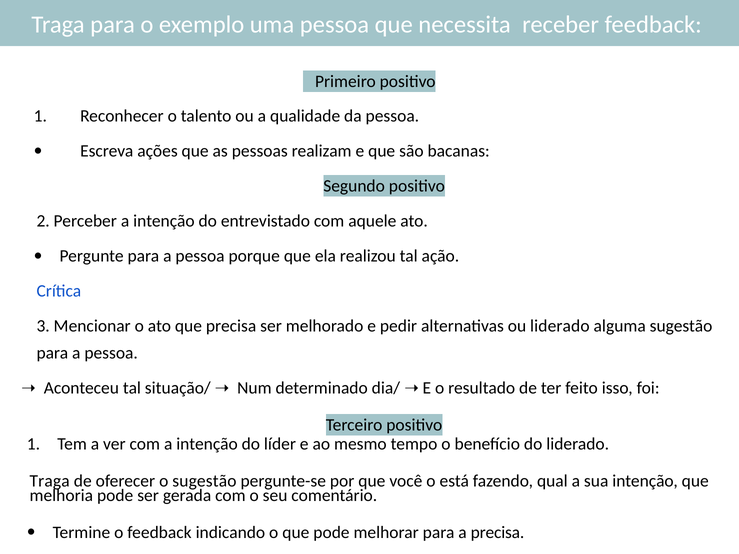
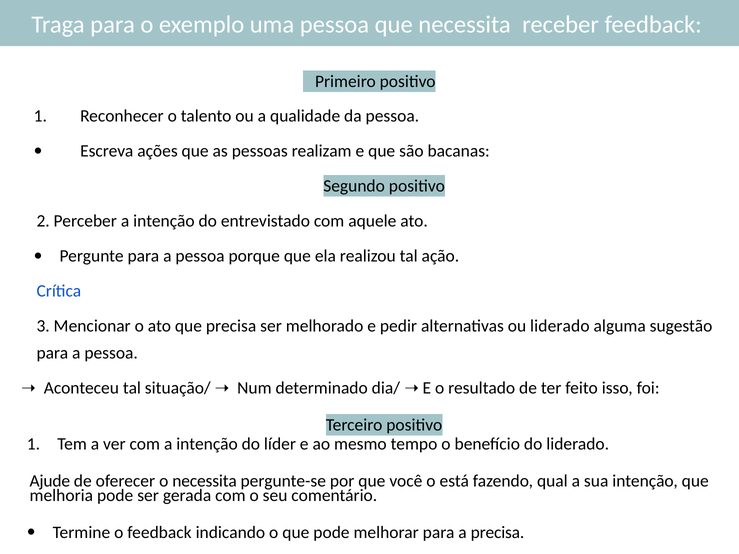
Traga: Traga -> Ajude (50, 481)
o sugestão: sugestão -> necessita (205, 481)
